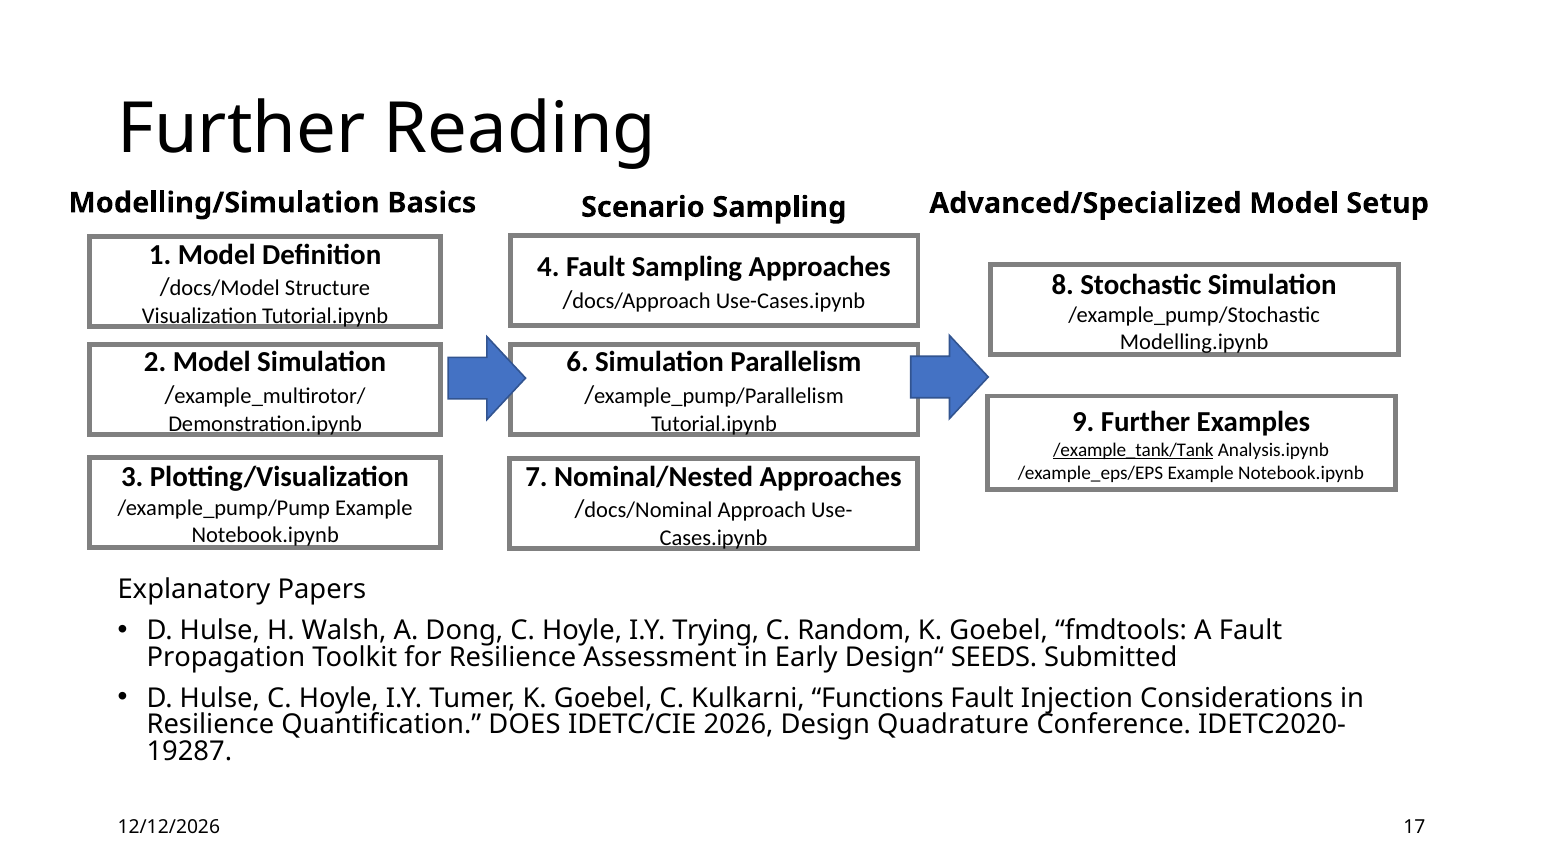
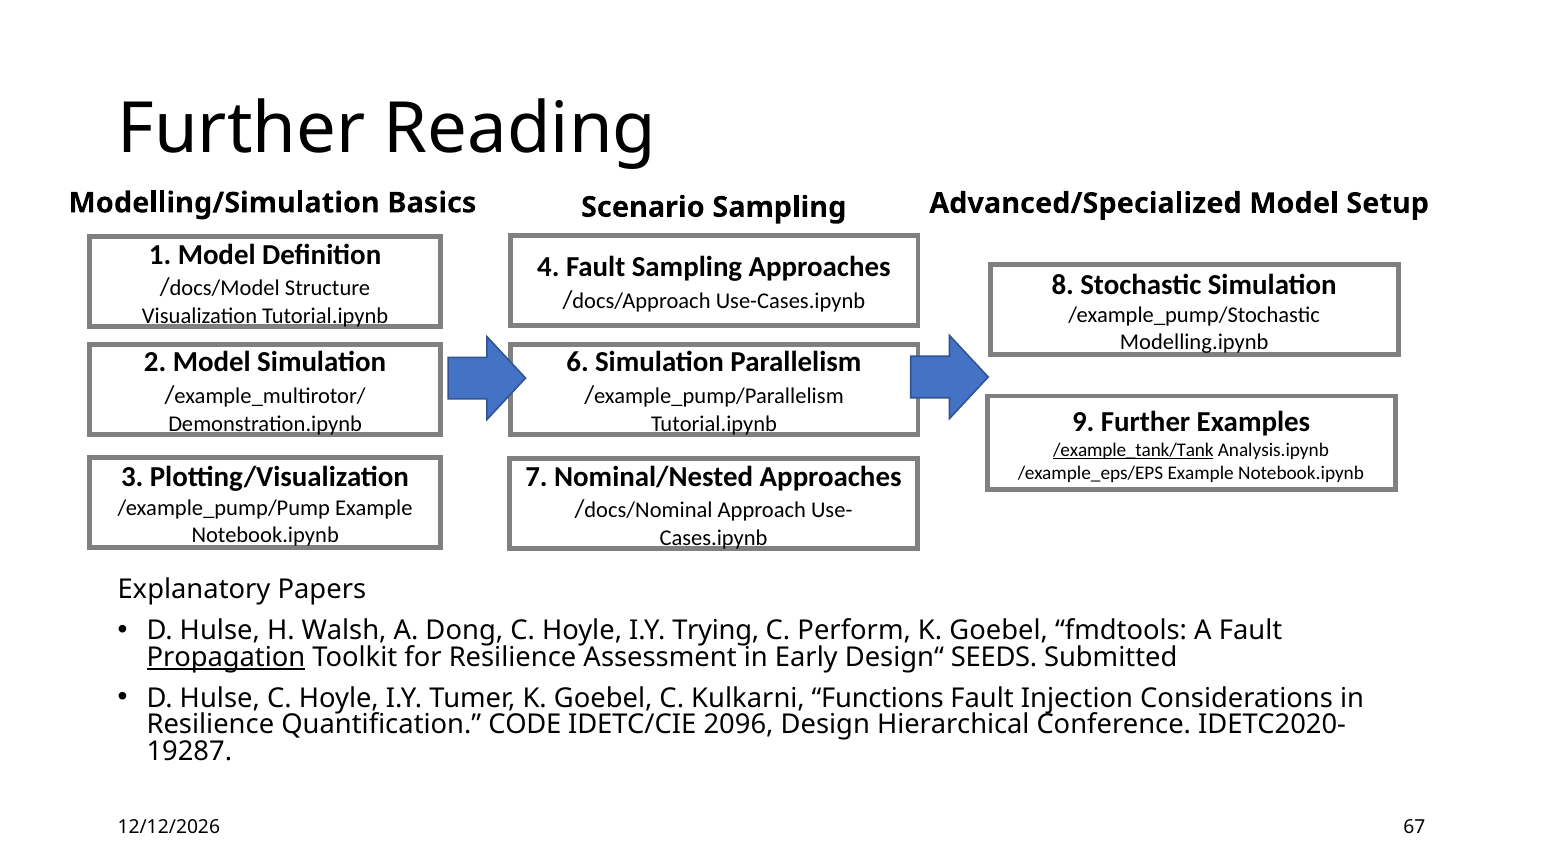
Random: Random -> Perform (854, 630)
Propagation underline: none -> present (226, 657)
DOES: DOES -> CODE (525, 725)
2026: 2026 -> 2096 (739, 725)
Quadrature: Quadrature -> Hierarchical (953, 725)
17: 17 -> 67 (1414, 827)
